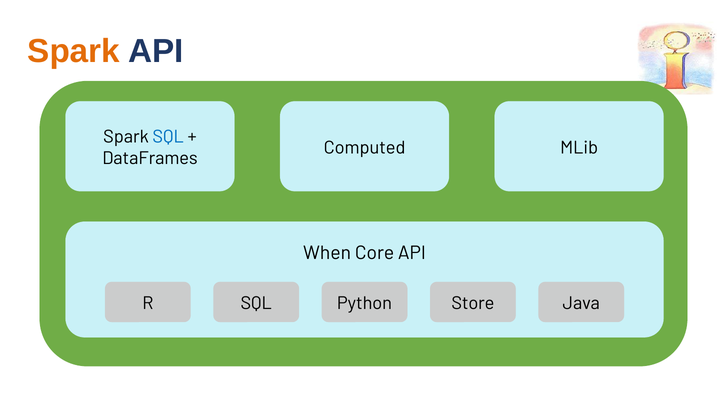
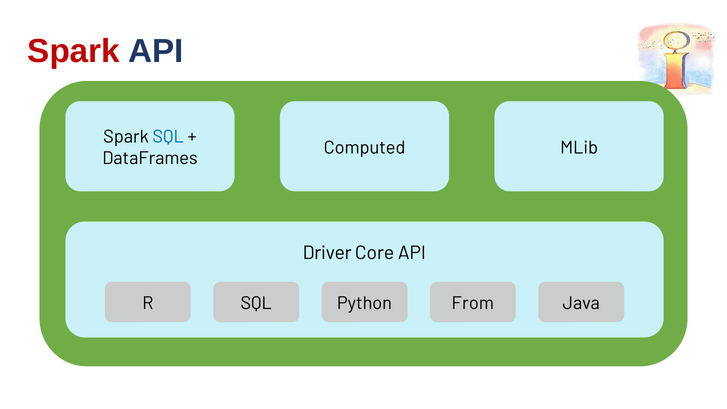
Spark colour: orange -> red (74, 51)
When: When -> Driver (327, 253)
Store: Store -> From (473, 303)
